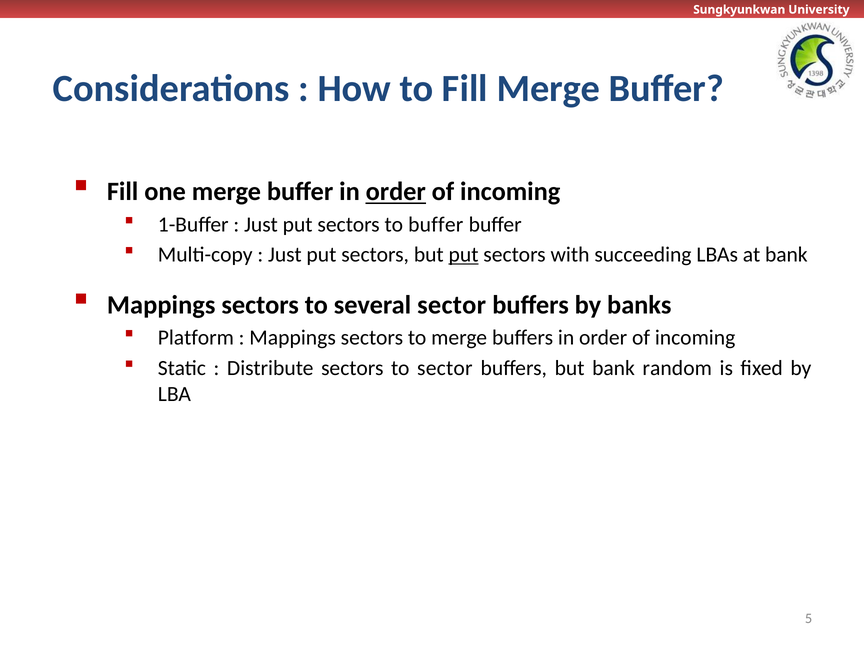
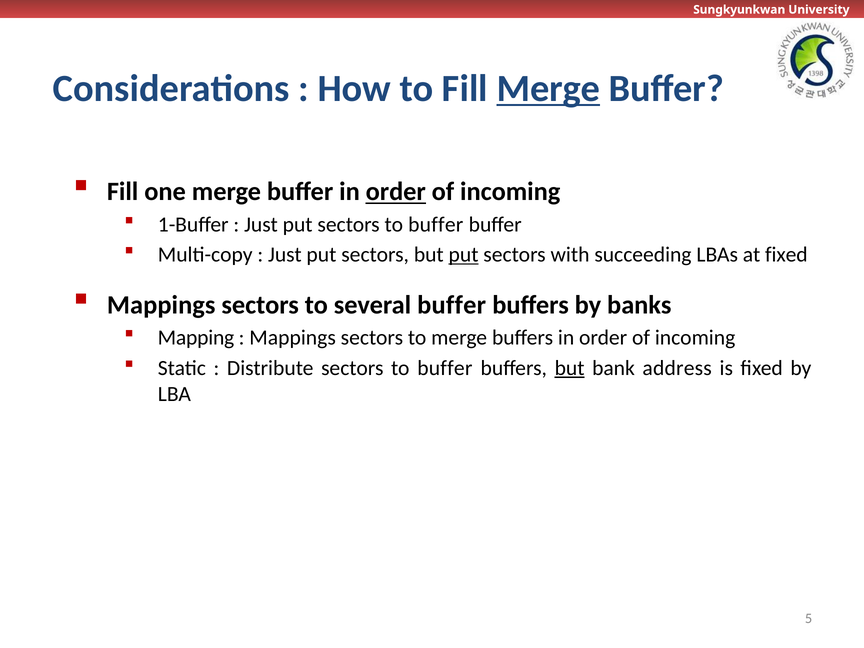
Merge underline: none -> present (548, 89)
at bank: bank -> fixed (786, 255)
several sector: sector -> buffer (452, 305)
Platform: Platform -> Mapping (196, 338)
Distribute sectors to sector: sector -> buffer (445, 368)
but underline: none -> present (570, 368)
random: random -> address (677, 368)
